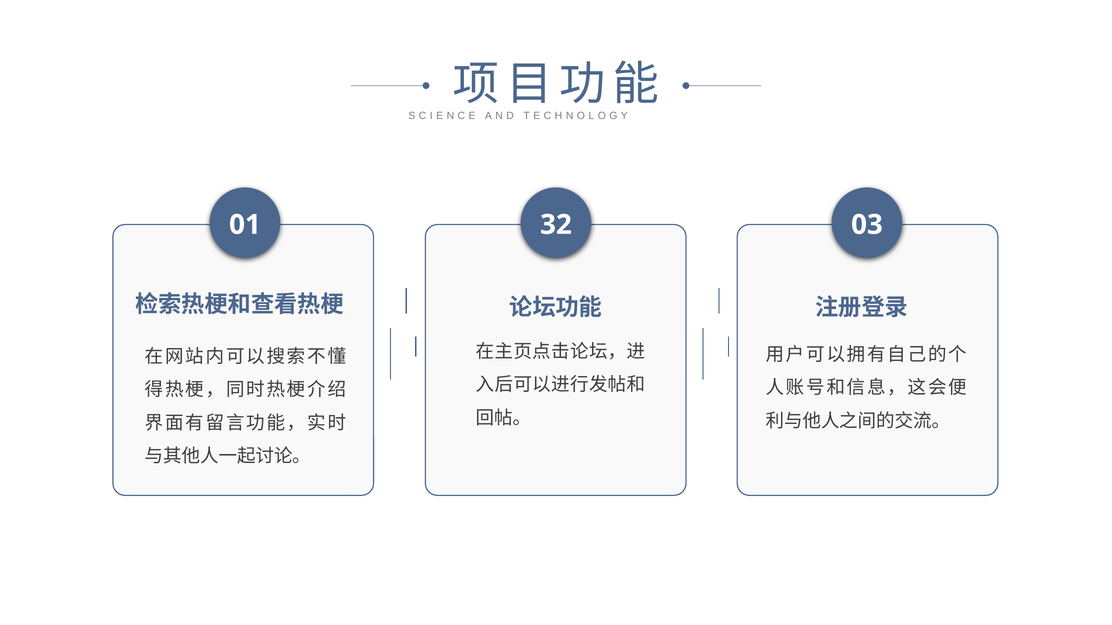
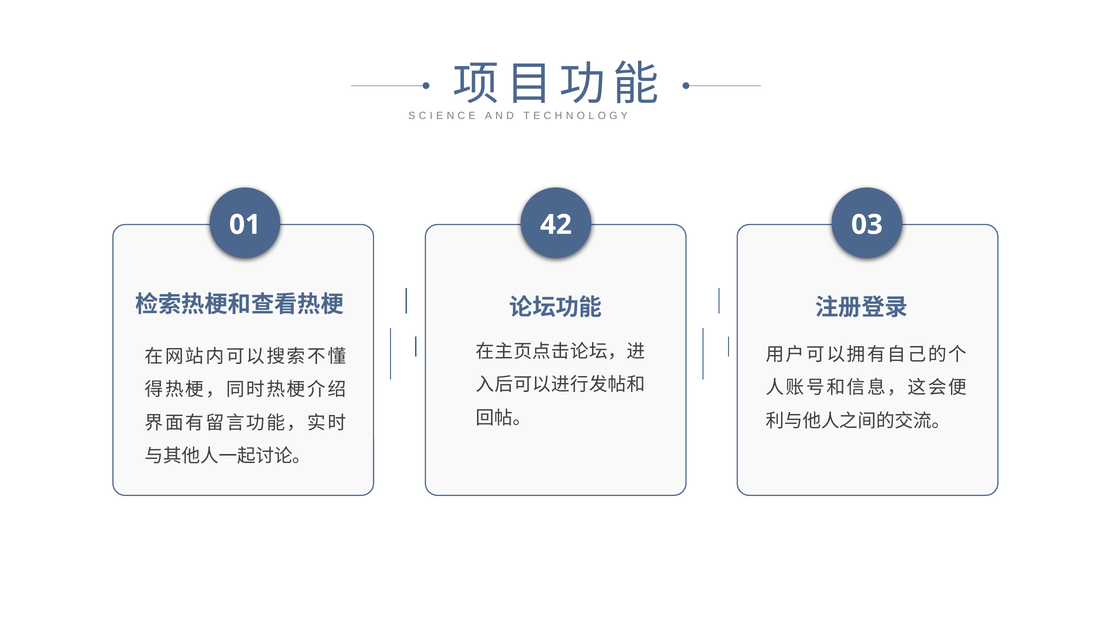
32: 32 -> 42 (556, 225)
